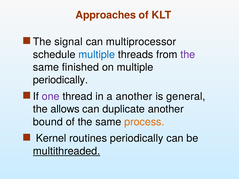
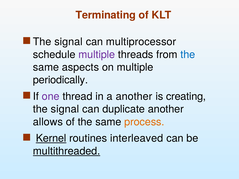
Approaches: Approaches -> Terminating (106, 15)
multiple colour: blue -> purple (97, 55)
the colour: purple -> blue (188, 55)
finished: finished -> aspects (80, 67)
general: general -> creating (186, 97)
allows: allows -> signal (65, 109)
bound: bound -> allows (48, 122)
Kernel underline: none -> present (51, 139)
routines periodically: periodically -> interleaved (137, 139)
